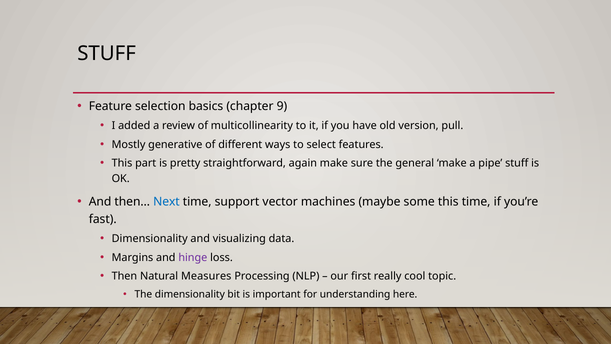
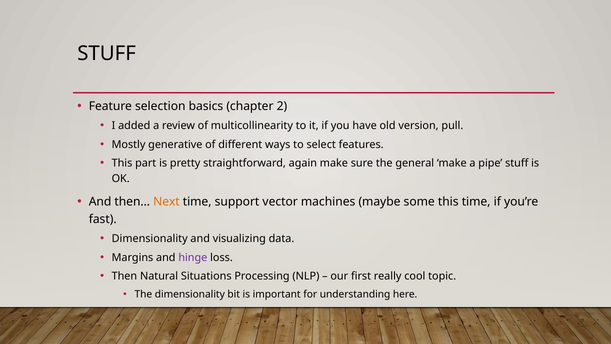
9: 9 -> 2 (282, 106)
Next colour: blue -> orange (166, 202)
Measures: Measures -> Situations (206, 276)
